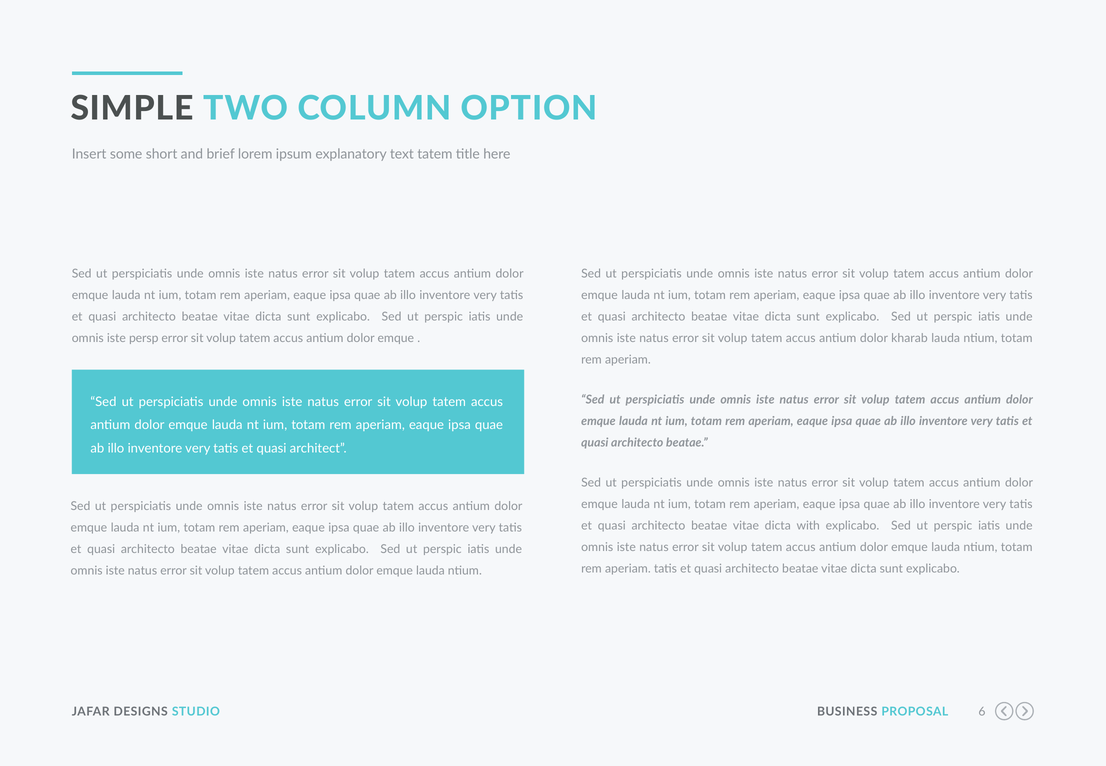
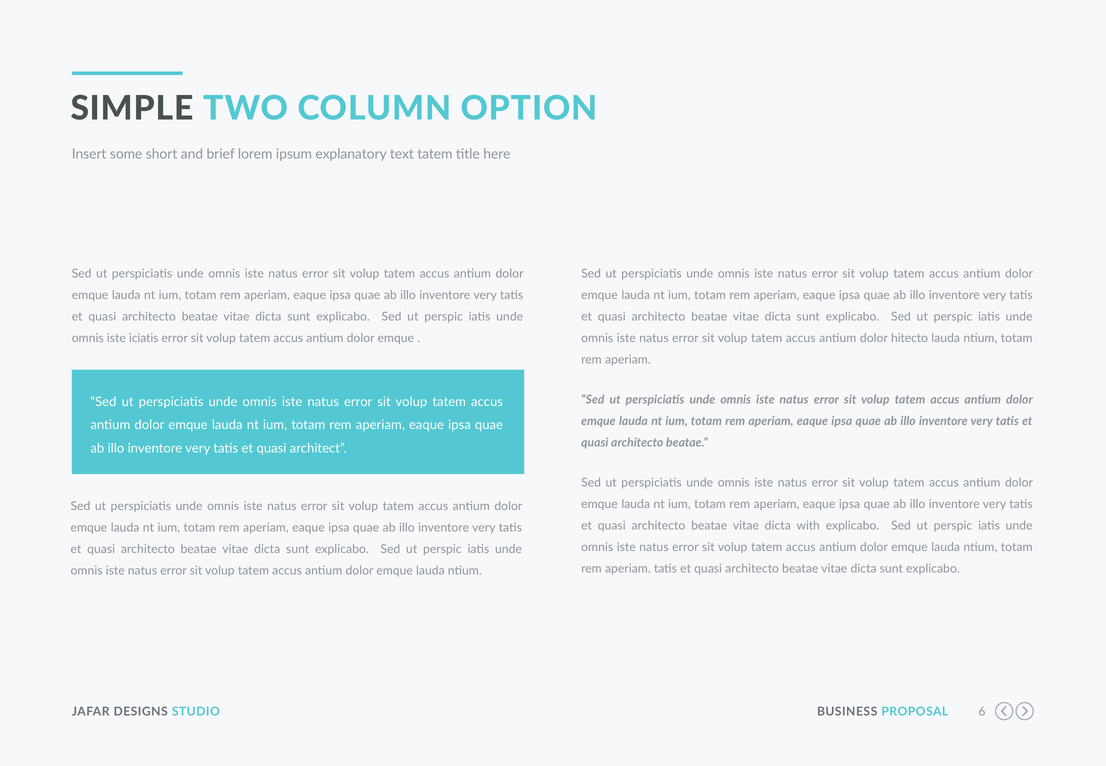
persp: persp -> iciatis (144, 338)
kharab: kharab -> hitecto (910, 338)
